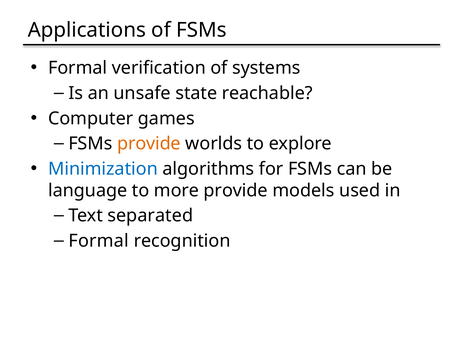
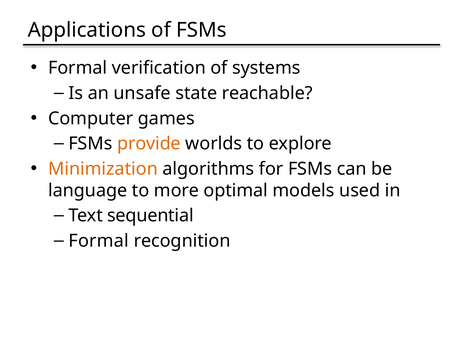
Minimization colour: blue -> orange (103, 169)
more provide: provide -> optimal (236, 191)
separated: separated -> sequential (150, 216)
